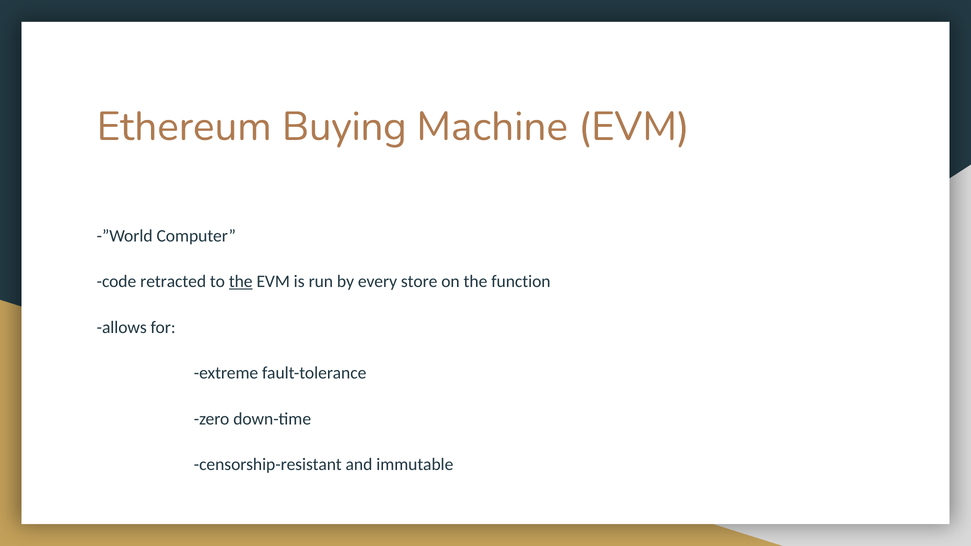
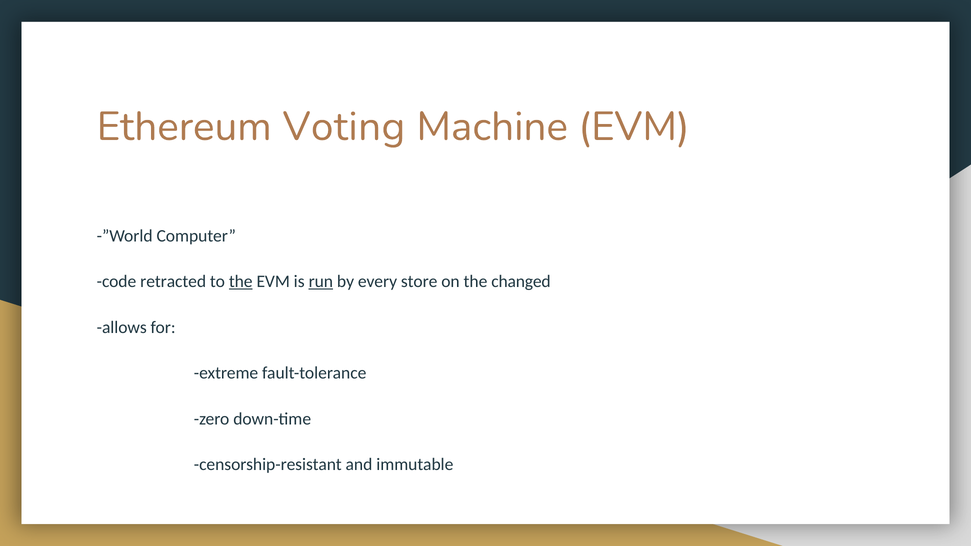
Buying: Buying -> Voting (344, 127)
run underline: none -> present (321, 282)
function: function -> changed (521, 282)
